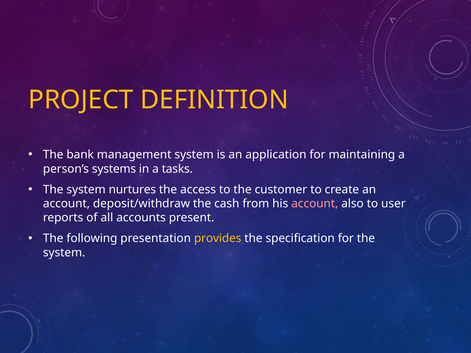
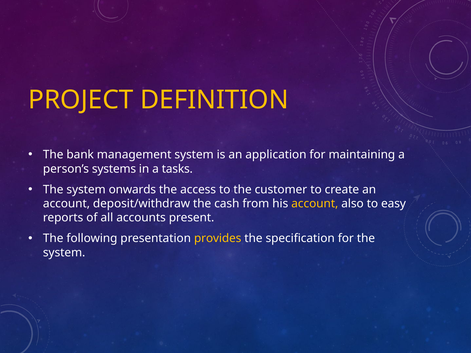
nurtures: nurtures -> onwards (132, 190)
account colour: pink -> yellow (315, 204)
user: user -> easy (393, 204)
